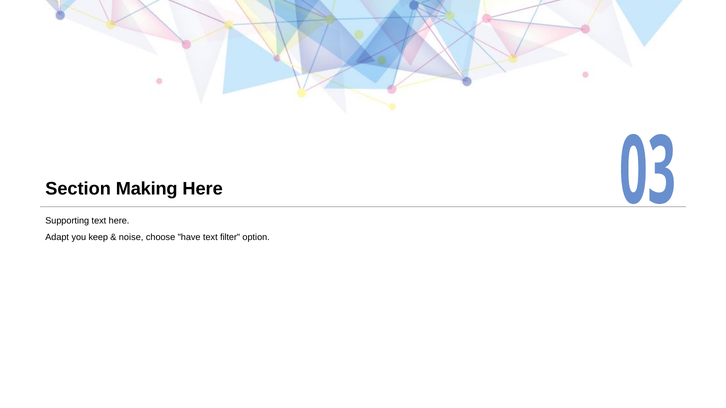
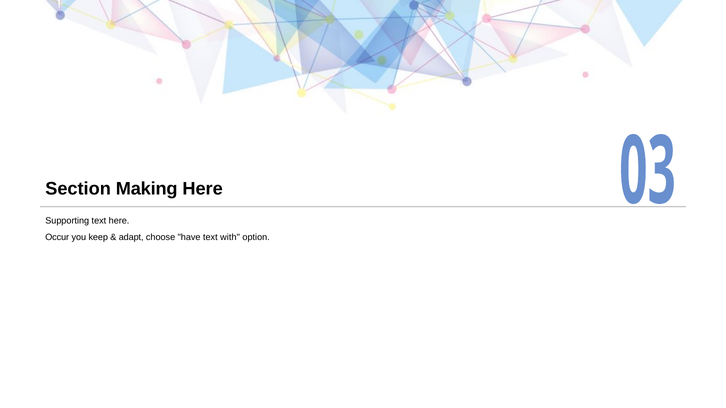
Adapt: Adapt -> Occur (57, 237)
noise: noise -> adapt (131, 237)
filter: filter -> with (230, 237)
